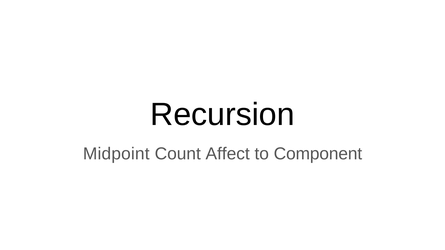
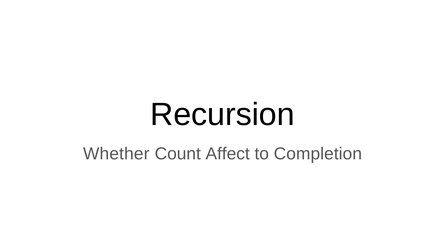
Midpoint: Midpoint -> Whether (116, 154)
Component: Component -> Completion (318, 154)
